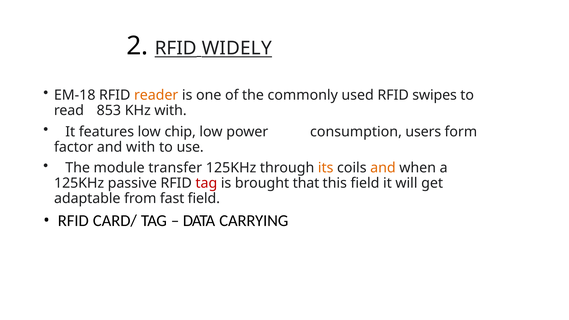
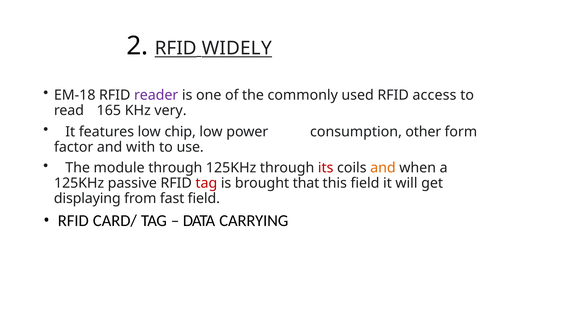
reader colour: orange -> purple (156, 95)
swipes: swipes -> access (434, 95)
853: 853 -> 165 (109, 110)
KHz with: with -> very (170, 110)
users: users -> other (423, 132)
module transfer: transfer -> through (175, 168)
its colour: orange -> red (326, 168)
adaptable: adaptable -> displaying (87, 199)
